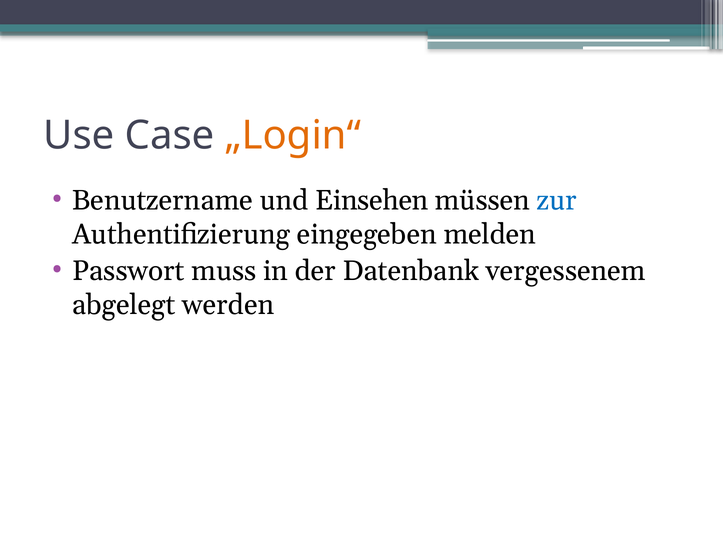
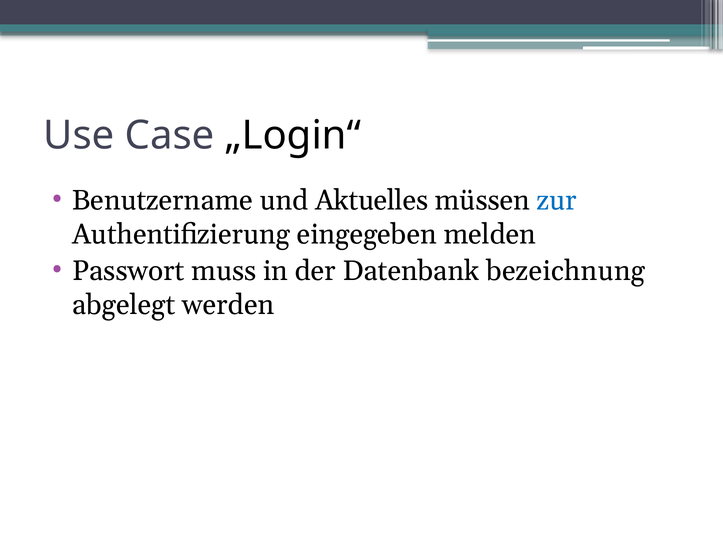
„Login“ colour: orange -> black (293, 135)
Einsehen: Einsehen -> Aktuelles (372, 200)
vergessenem: vergessenem -> bezeichnung (566, 271)
